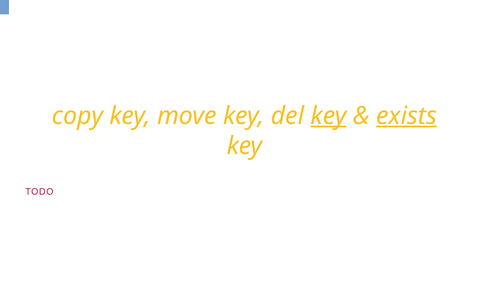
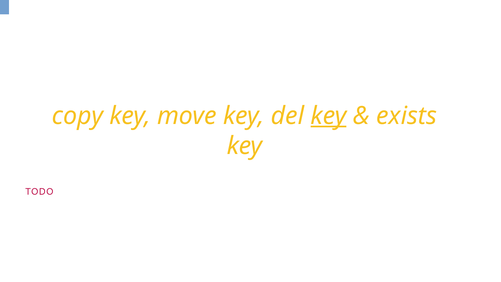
exists underline: present -> none (407, 116)
